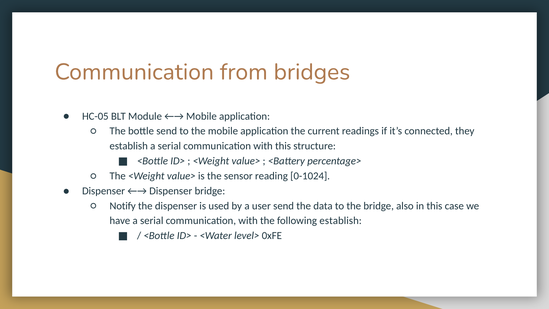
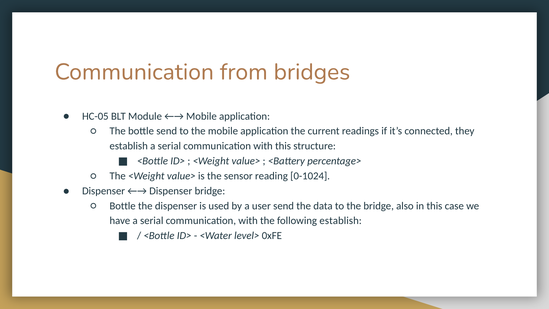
Notify: Notify -> Bottle (123, 206)
